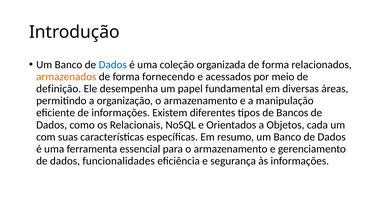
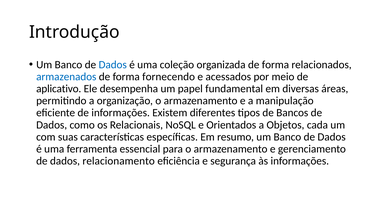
armazenados colour: orange -> blue (66, 76)
definição: definição -> aplicativo (59, 88)
funcionalidades: funcionalidades -> relacionamento (119, 160)
